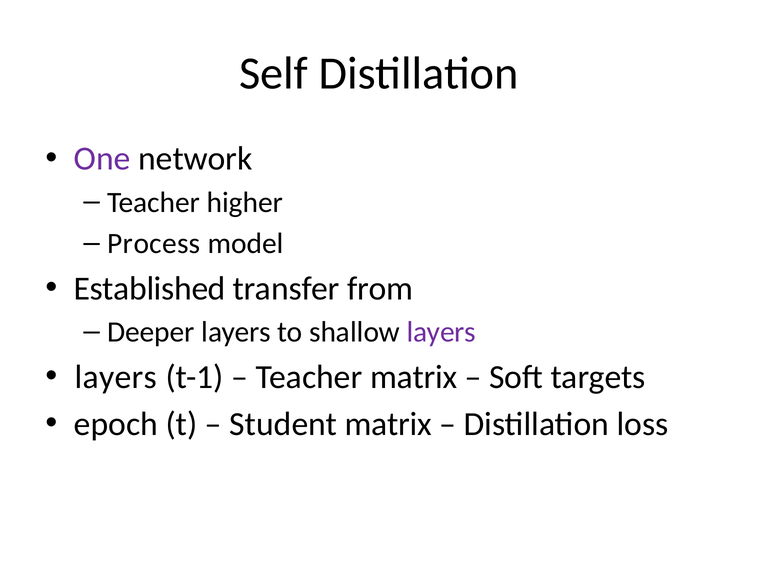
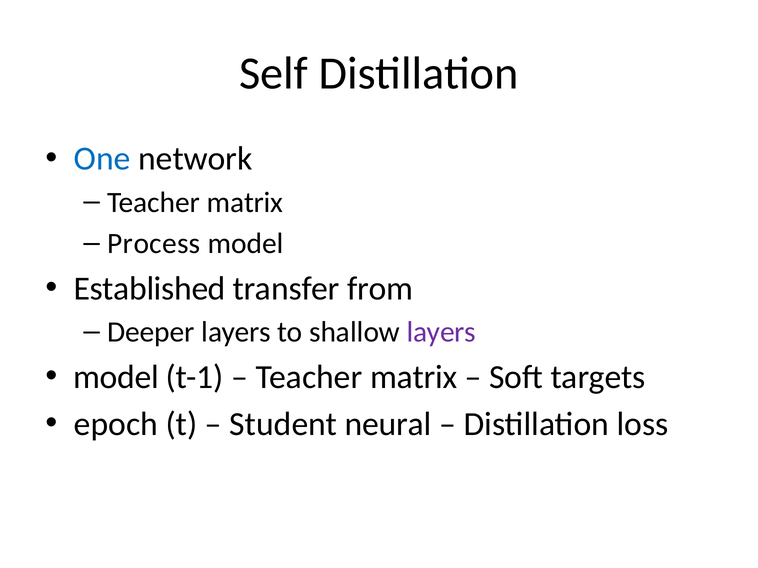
One colour: purple -> blue (102, 159)
higher: higher -> matrix (245, 203)
layers: layers -> model (116, 377)
Student matrix: matrix -> neural (388, 424)
